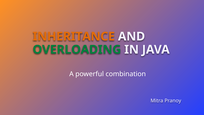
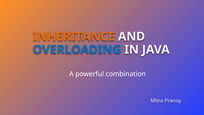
OVERLOADING colour: green -> blue (77, 49)
